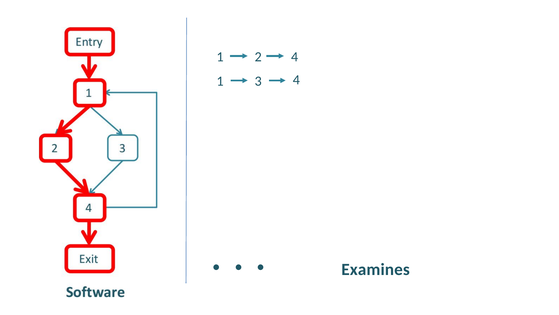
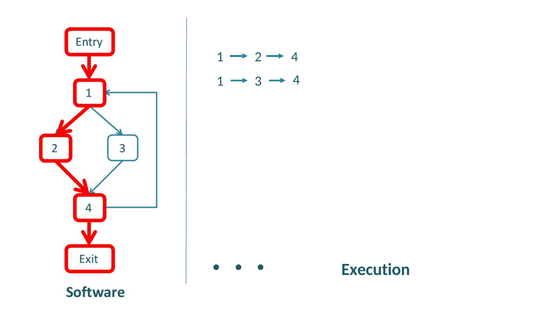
Examines: Examines -> Execution (376, 269)
